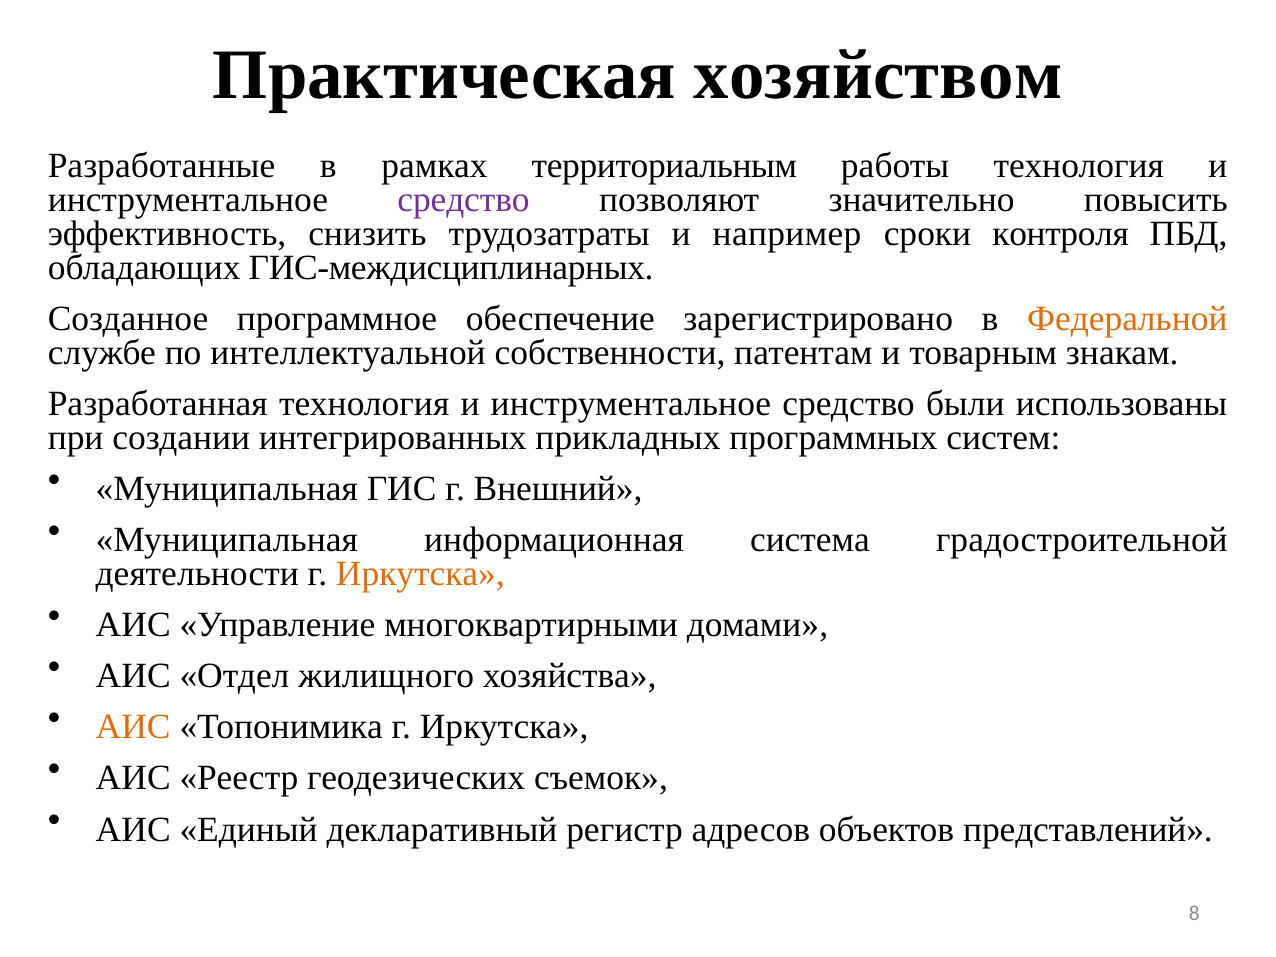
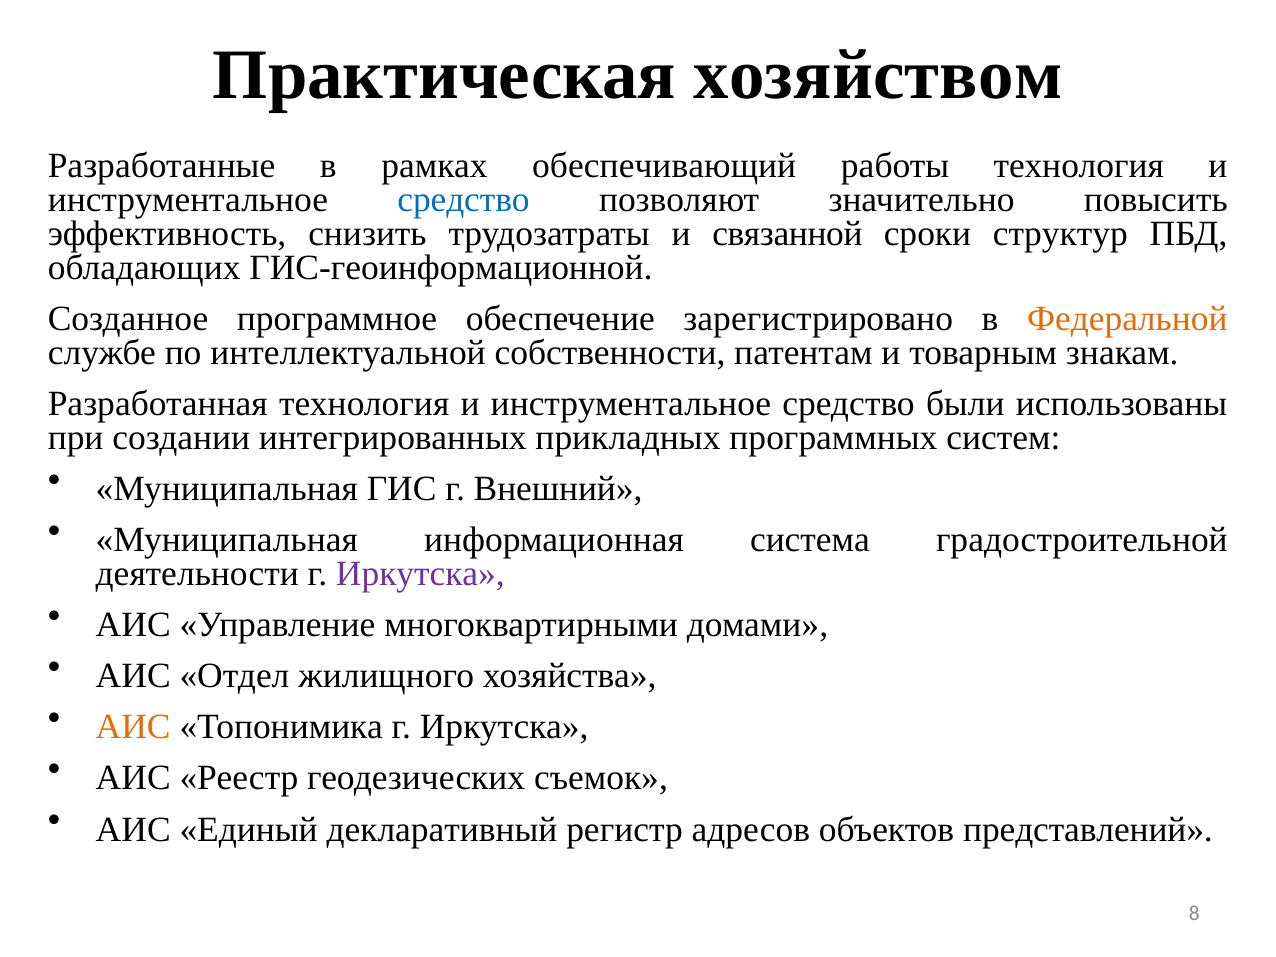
территориальным: территориальным -> обеспечивающий (664, 166)
средство colour: purple -> blue (464, 200)
например: например -> связанной (787, 234)
контроля: контроля -> структур (1060, 234)
ГИС-междисциплинарных: ГИС-междисциплинарных -> ГИС-геоинформационной (451, 268)
Иркутска colour: orange -> purple (420, 574)
